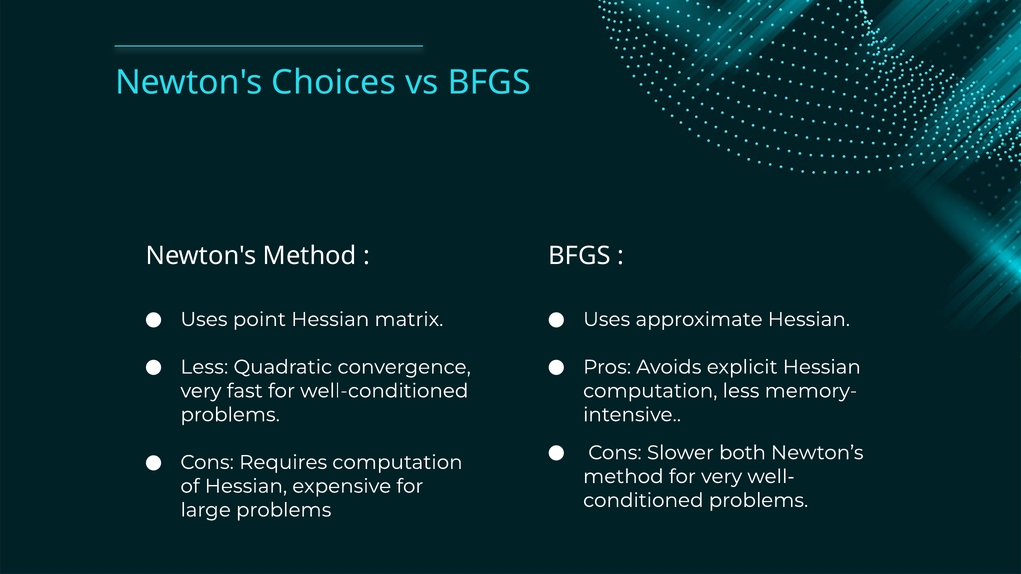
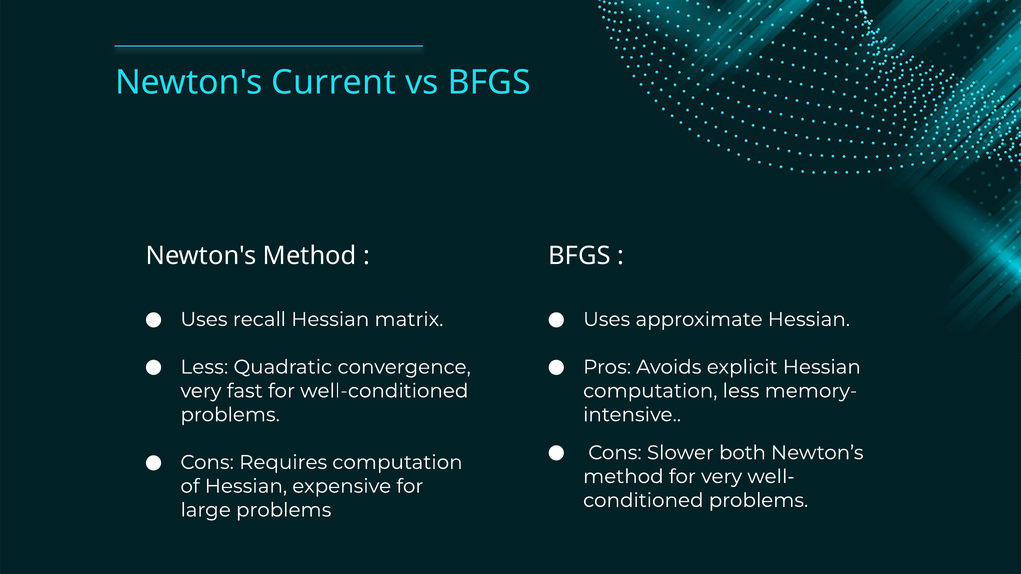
Choices: Choices -> Current (334, 83)
point: point -> recall (259, 320)
